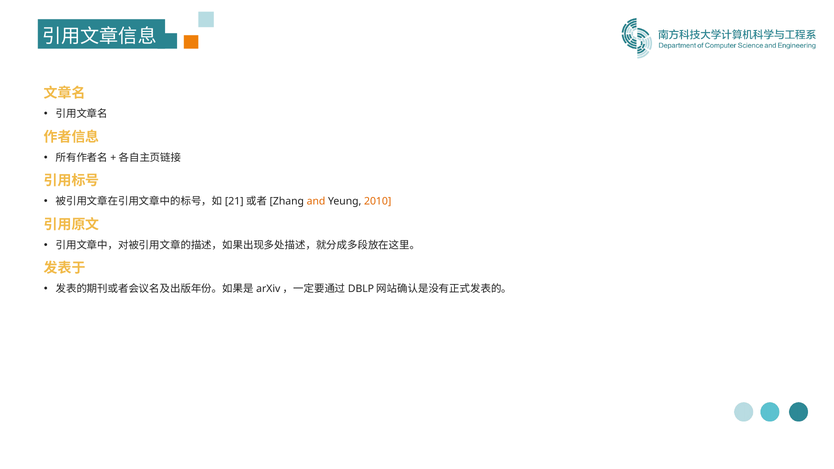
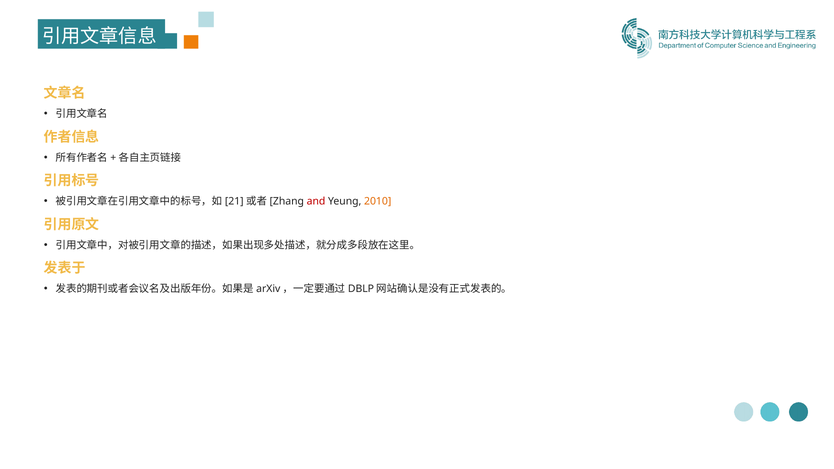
and colour: orange -> red (316, 201)
